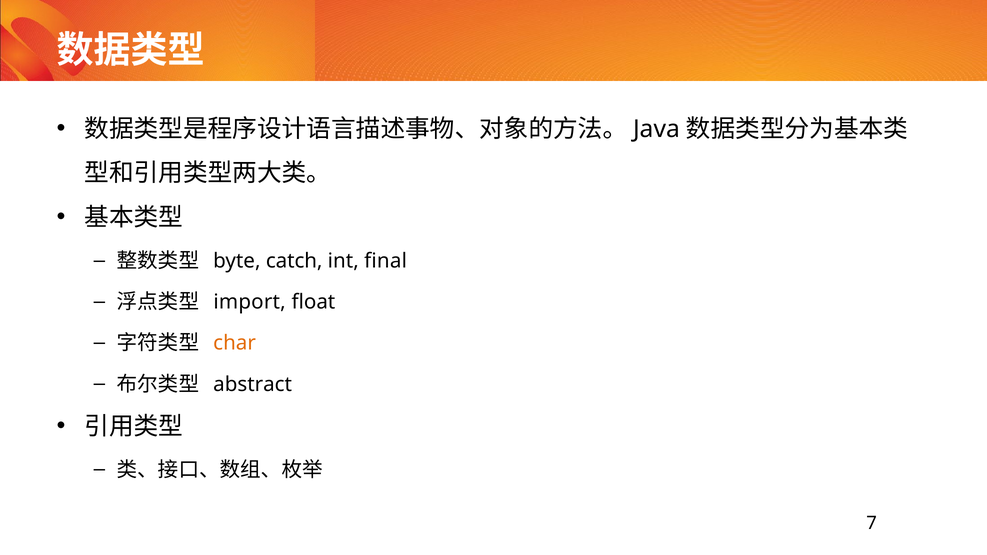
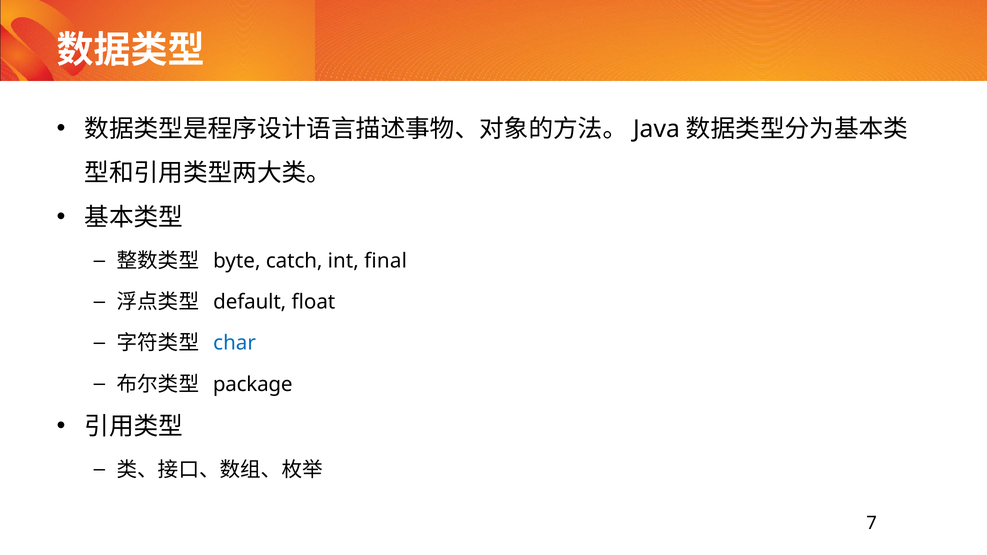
import: import -> default (250, 302)
char colour: orange -> blue (235, 343)
abstract: abstract -> package (253, 384)
